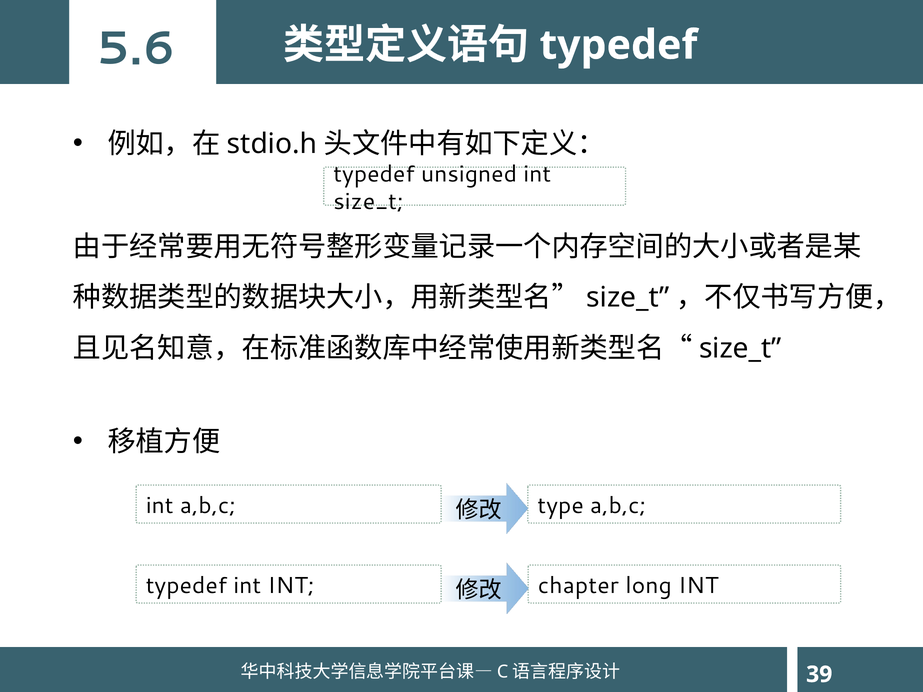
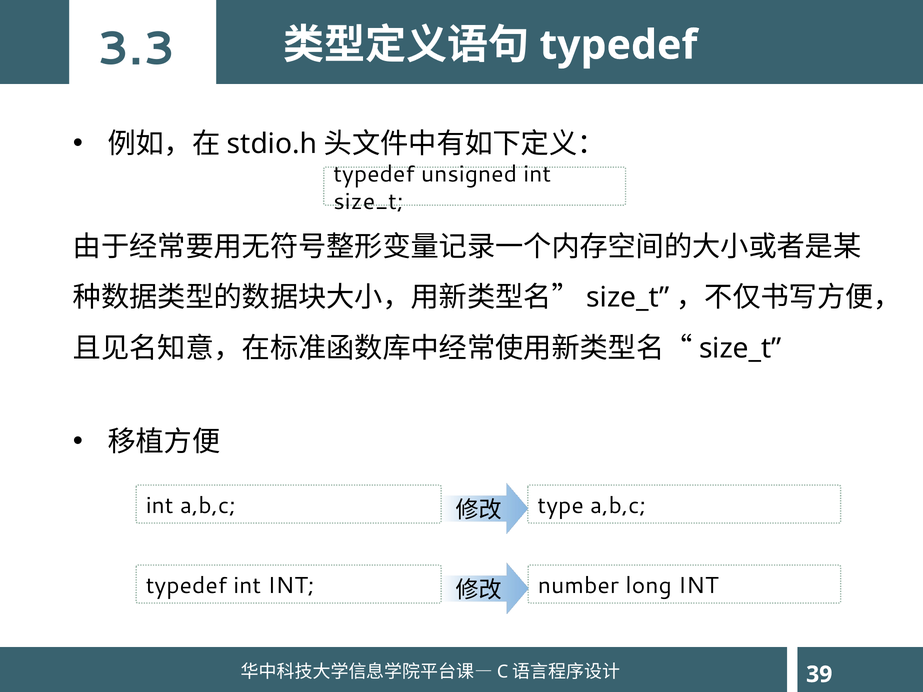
5.6: 5.6 -> 3.3 (136, 49)
chapter: chapter -> number (578, 586)
